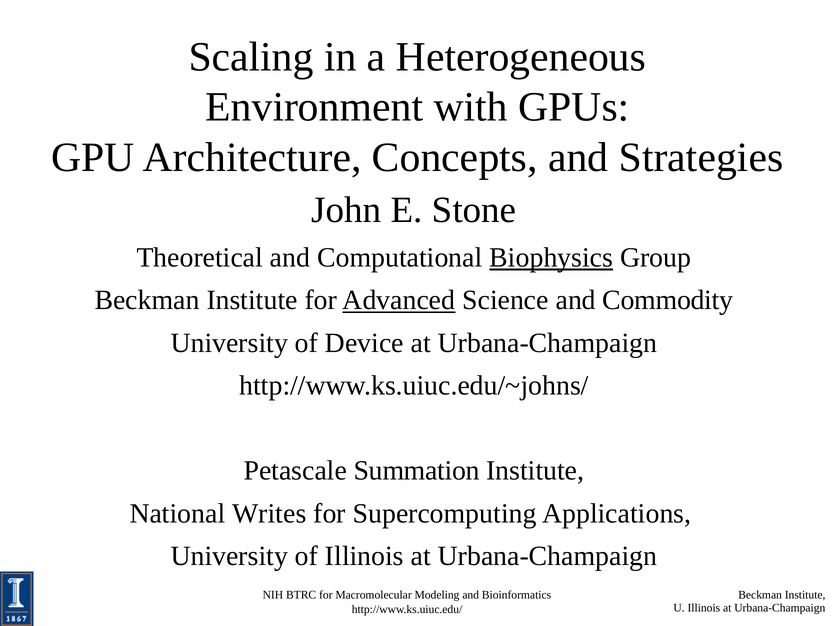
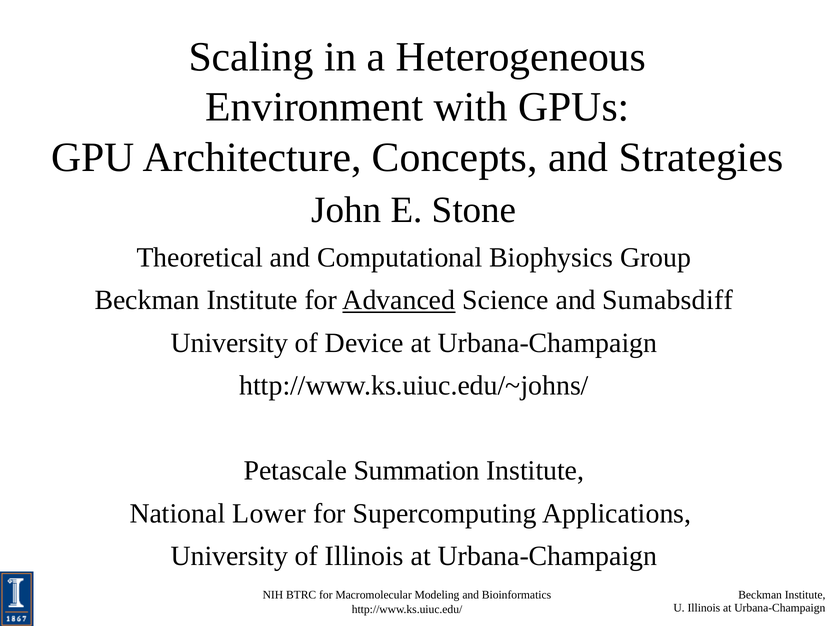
Biophysics underline: present -> none (551, 258)
Commodity: Commodity -> Sumabsdiff (668, 300)
Writes: Writes -> Lower (269, 514)
